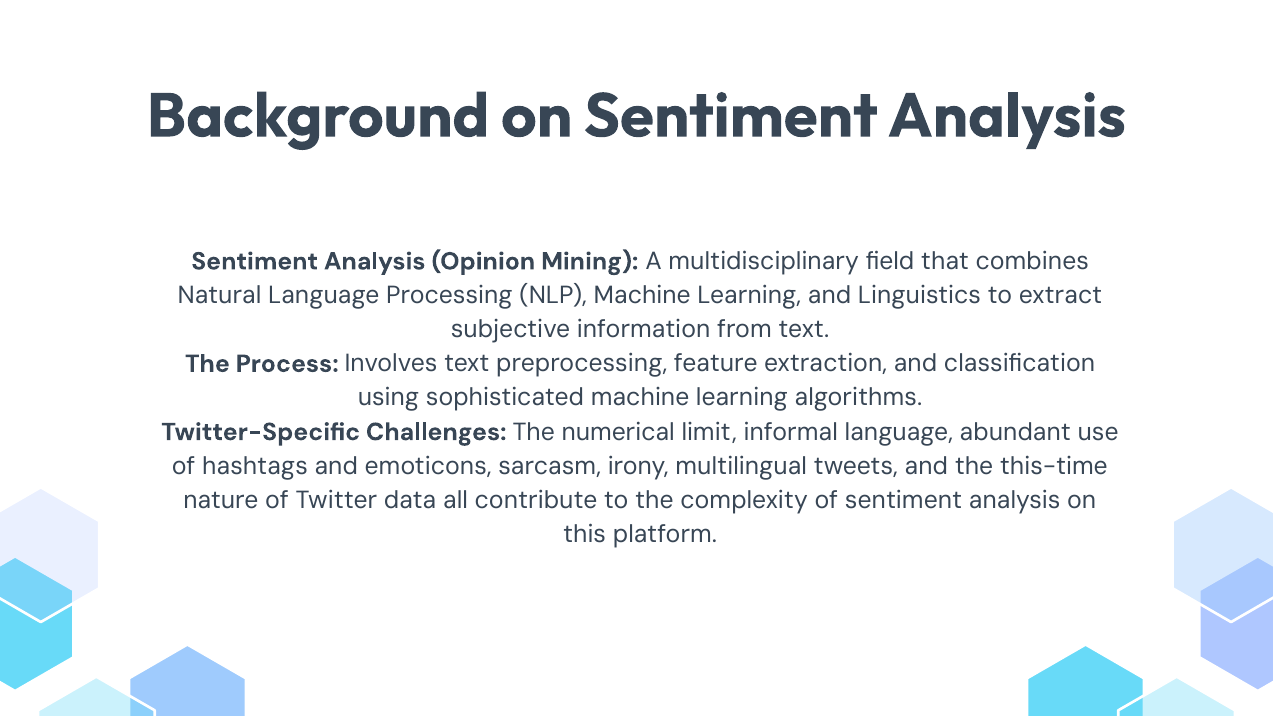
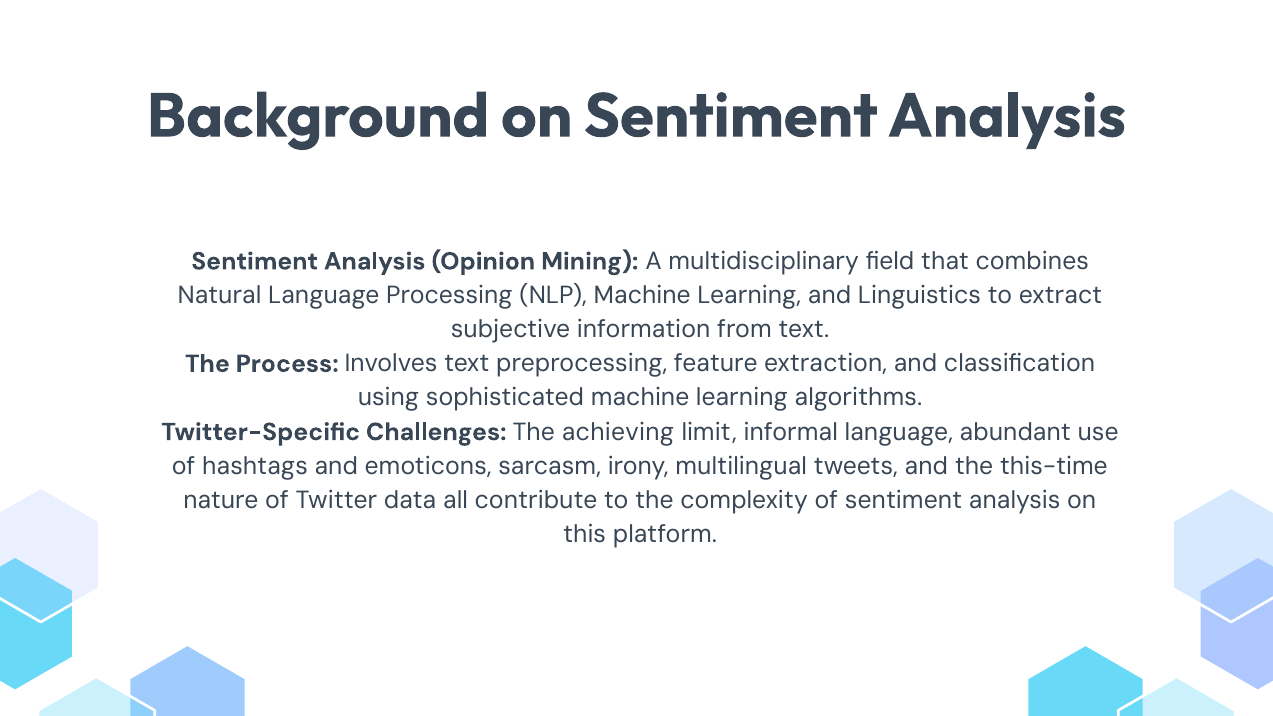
numerical: numerical -> achieving (618, 432)
